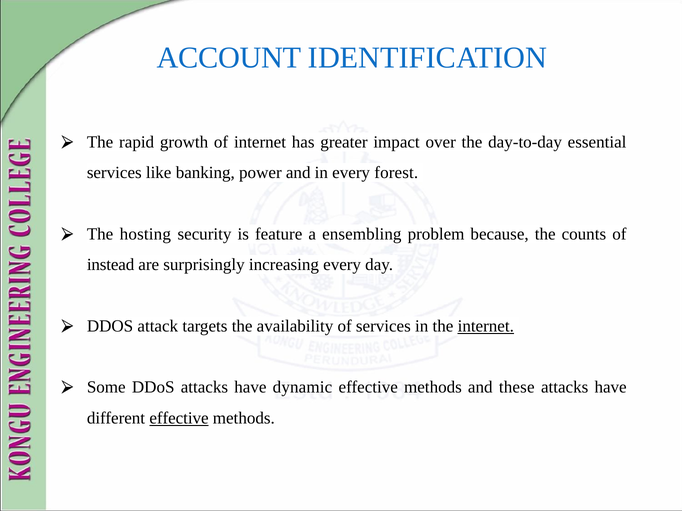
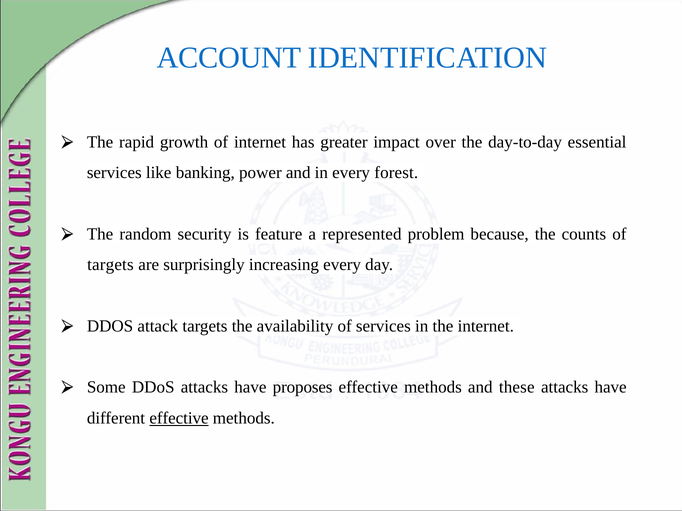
hosting: hosting -> random (145, 234)
ensembling: ensembling -> represented (362, 234)
instead: instead -> targets (110, 265)
internet underline: present -> none (486, 326)
dynamic: dynamic -> proposes (303, 388)
